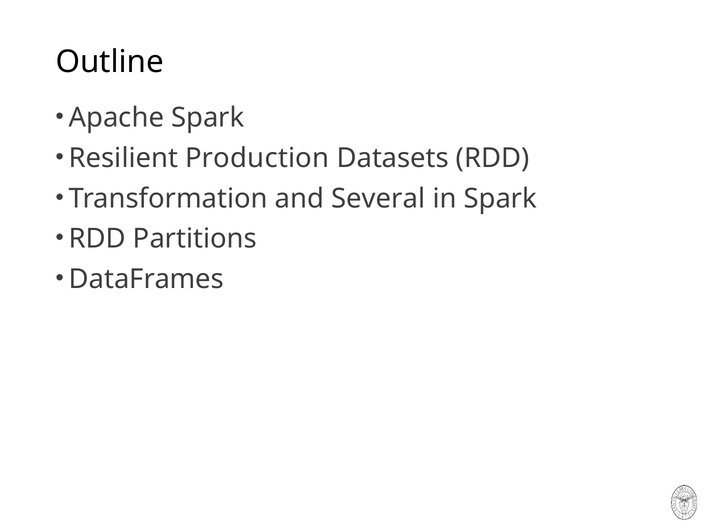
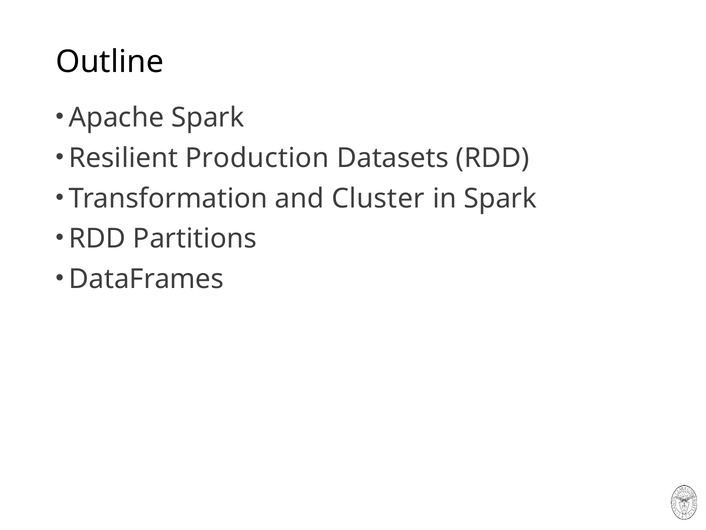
Several: Several -> Cluster (378, 198)
